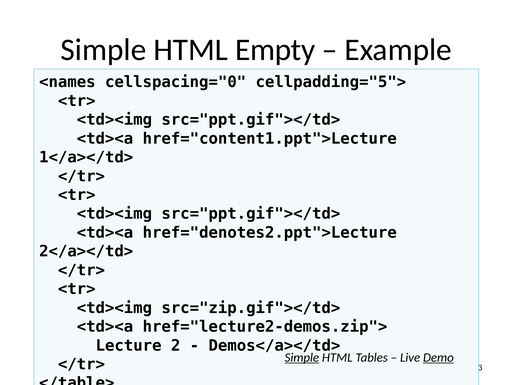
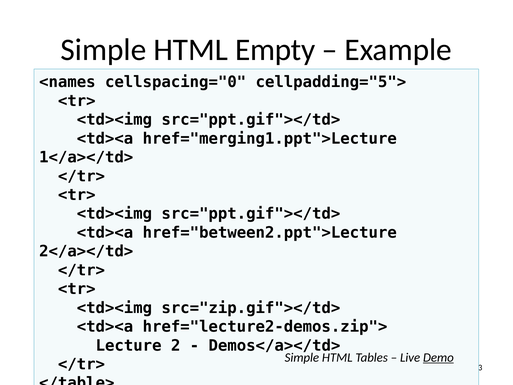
href="content1.ppt">Lecture: href="content1.ppt">Lecture -> href="merging1.ppt">Lecture (270, 138)
href="denotes2.ppt">Lecture: href="denotes2.ppt">Lecture -> href="between2.ppt">Lecture (270, 232)
Simple underline: present -> none (302, 357)
